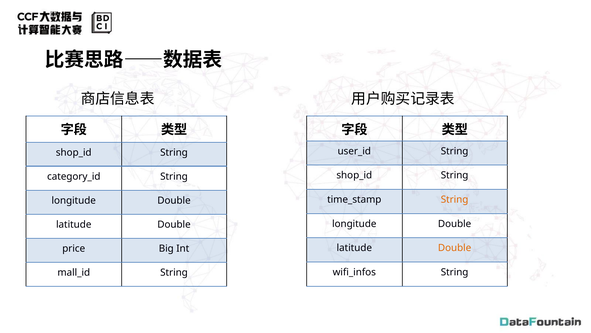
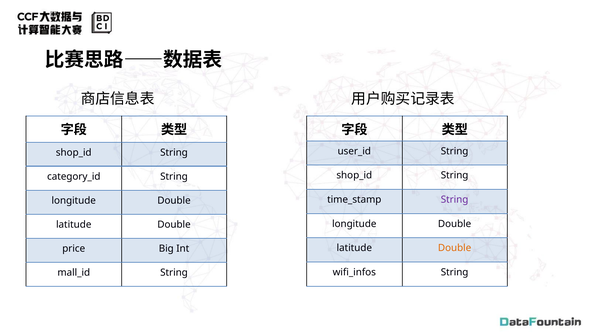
String colour: orange -> purple (455, 199)
